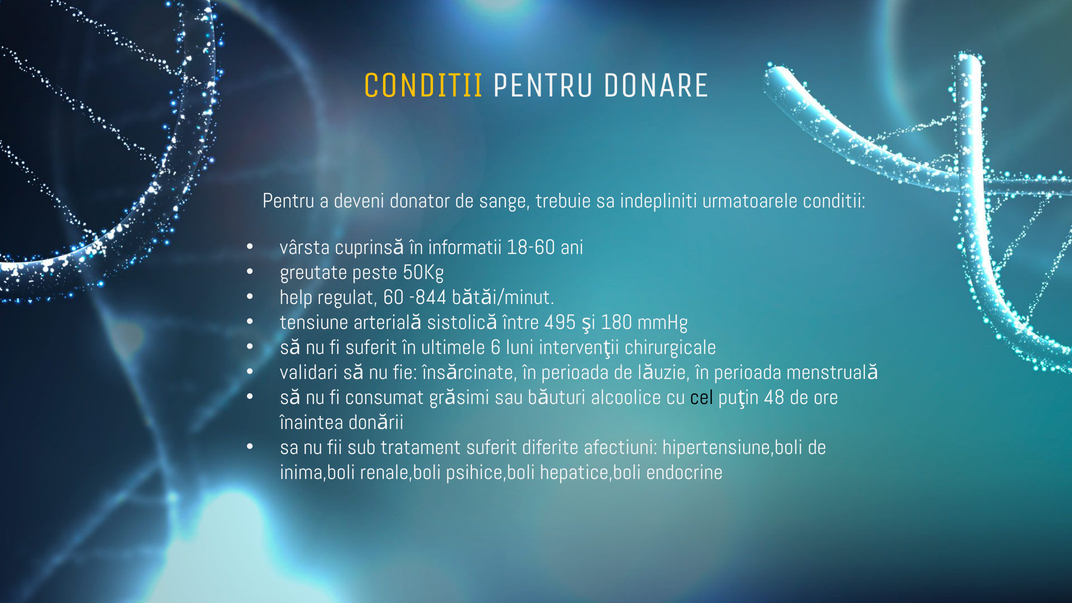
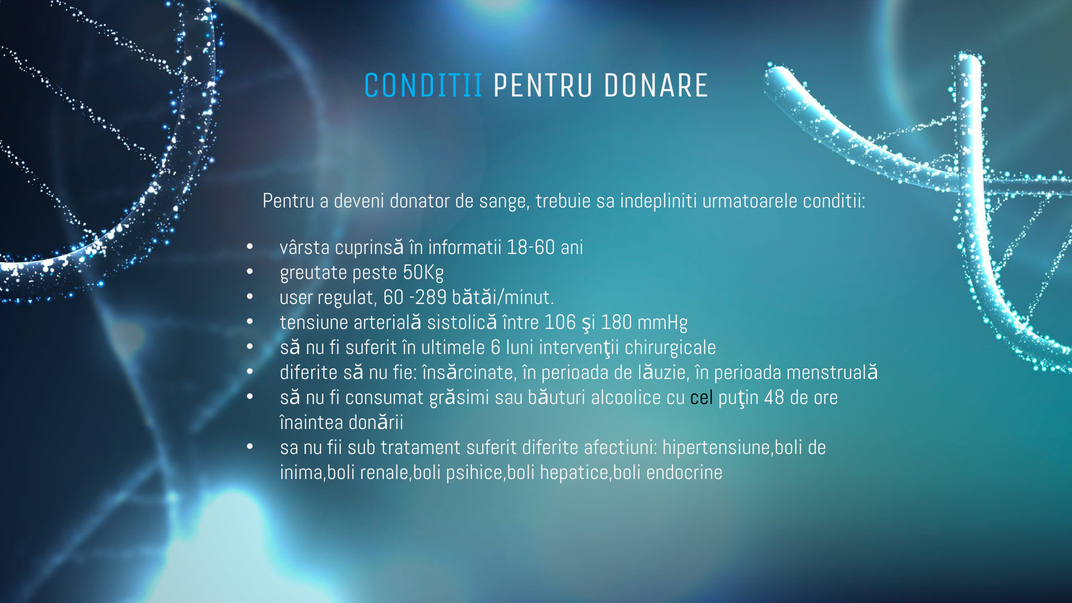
CONDITII colour: yellow -> light blue (423, 85)
help: help -> user (296, 297)
-844: -844 -> -289 (428, 297)
495: 495 -> 106 (560, 322)
validari: validari -> diferite (309, 372)
